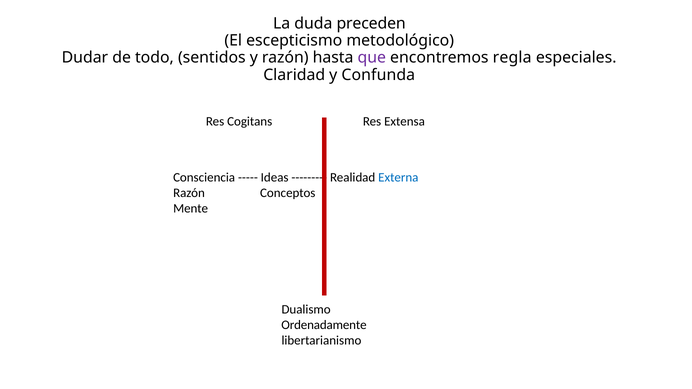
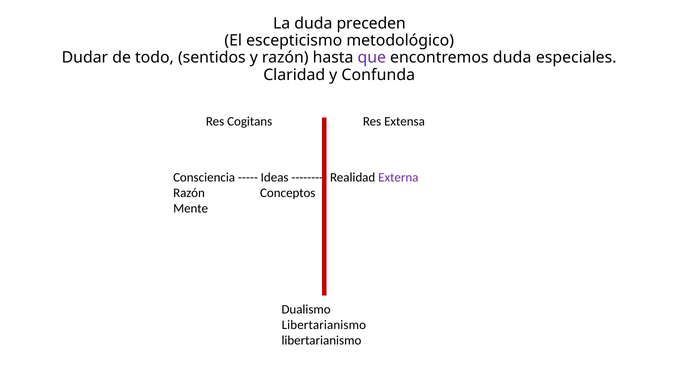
encontremos regla: regla -> duda (512, 58)
Externa colour: blue -> purple (398, 178)
Ordenadamente: Ordenadamente -> Libertarianismo (324, 325)
